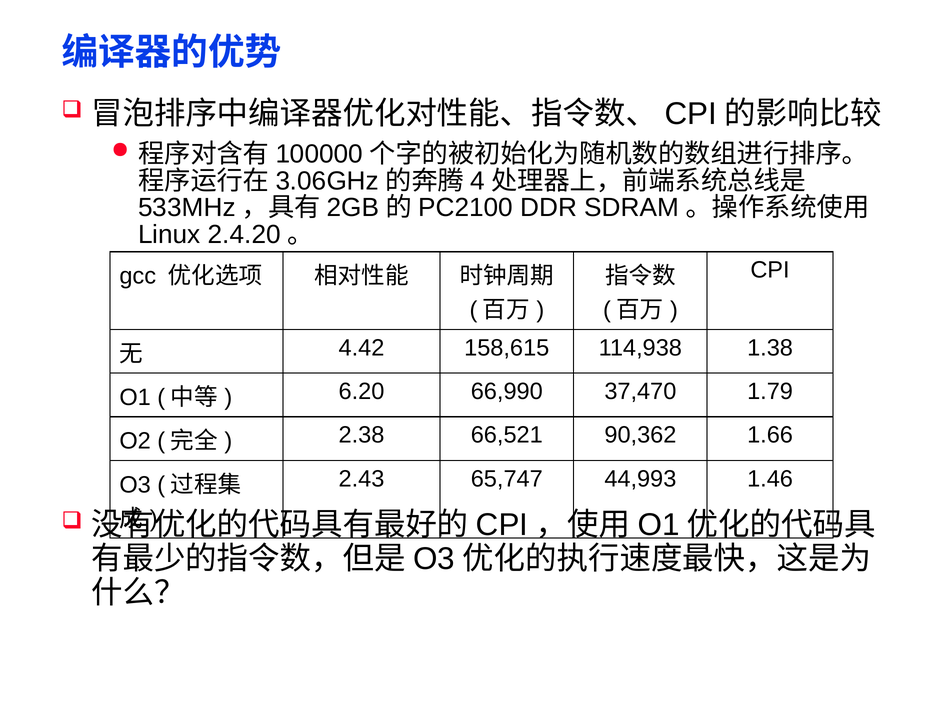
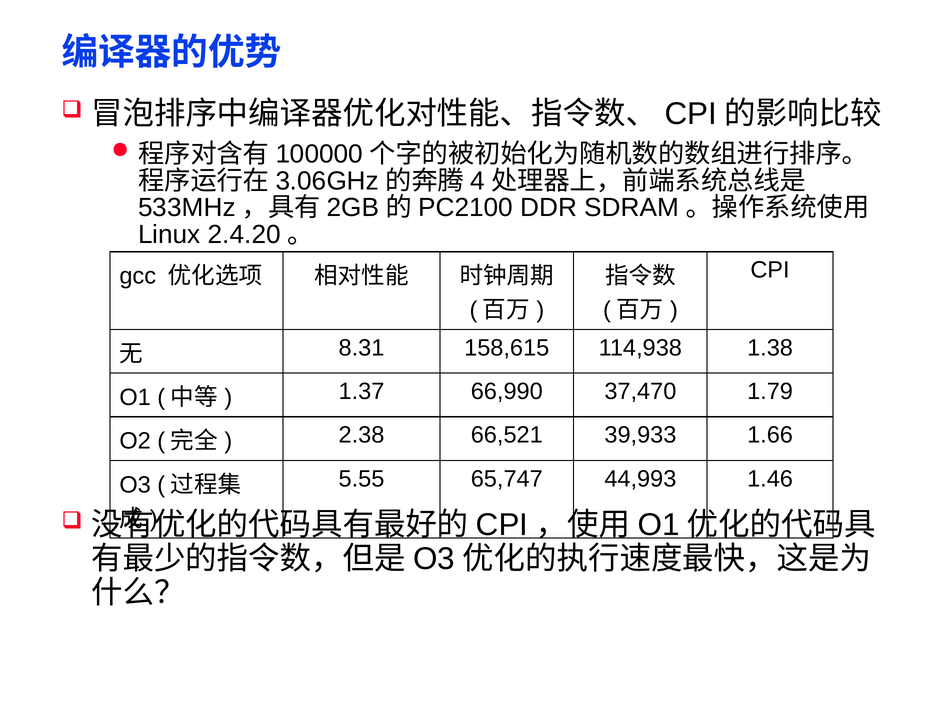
4.42: 4.42 -> 8.31 (361, 347)
6.20: 6.20 -> 1.37 (361, 391)
90,362: 90,362 -> 39,933 (640, 435)
2.43: 2.43 -> 5.55 (361, 478)
